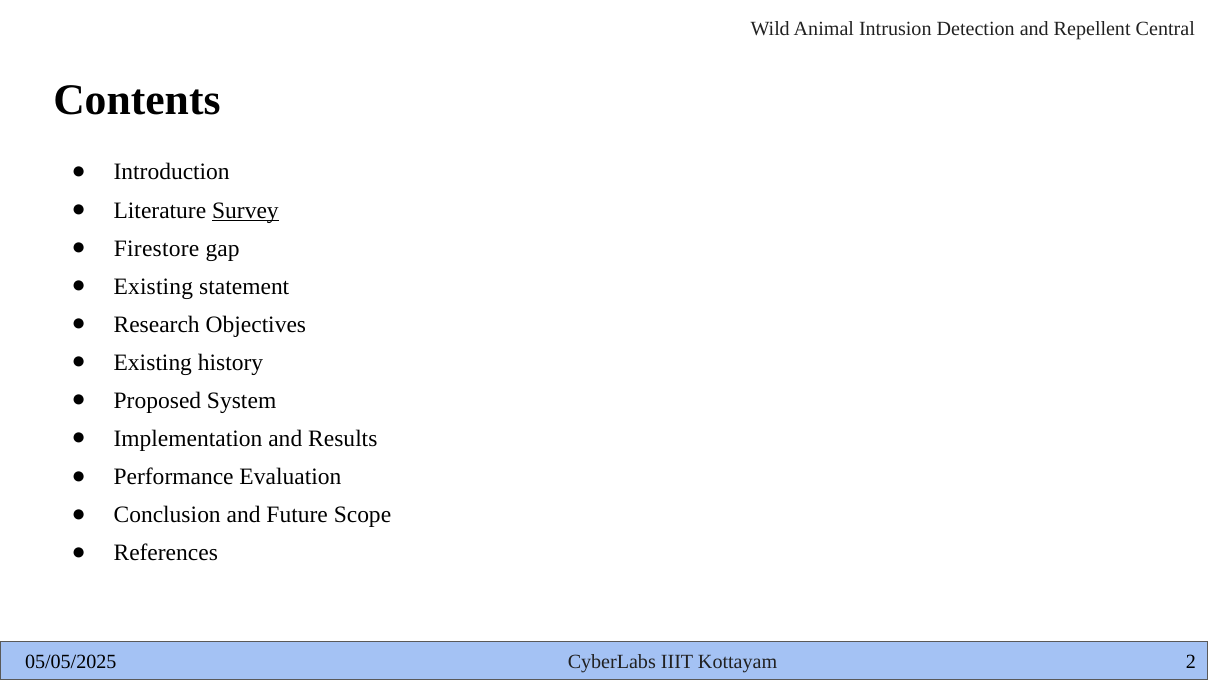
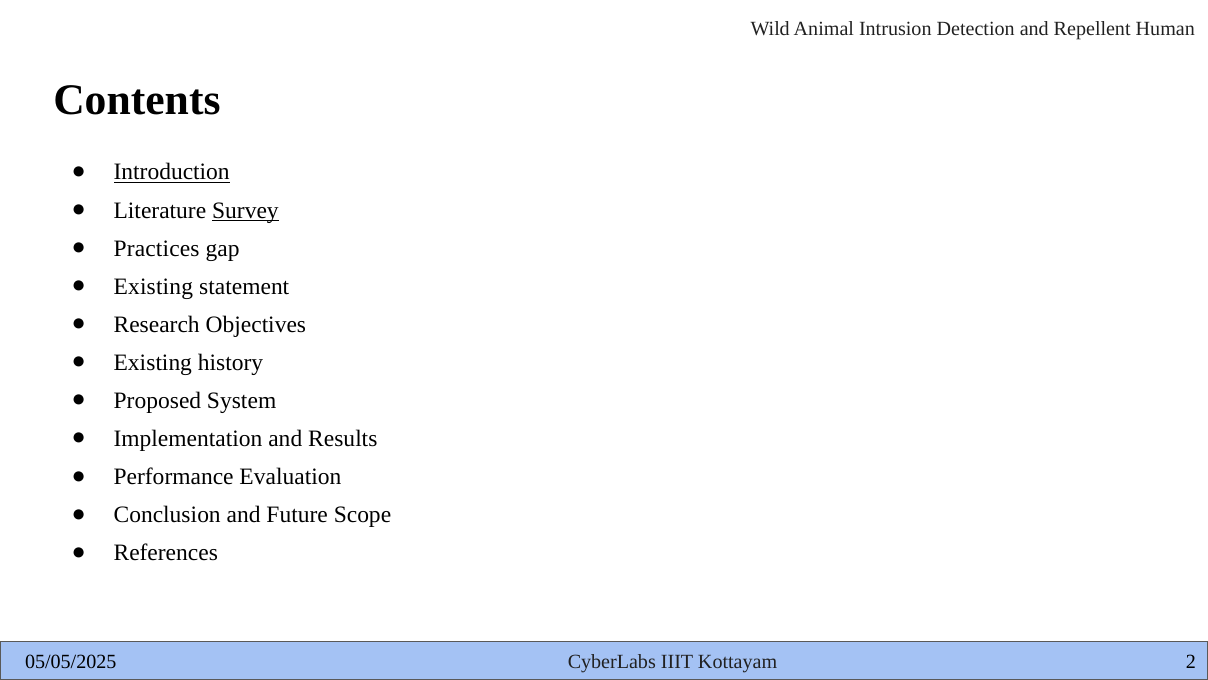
Central: Central -> Human (1165, 28)
Introduction underline: none -> present (172, 172)
Firestore: Firestore -> Practices (157, 248)
